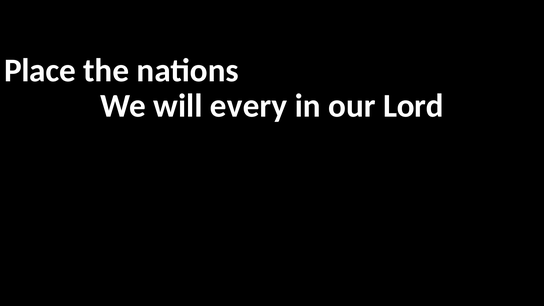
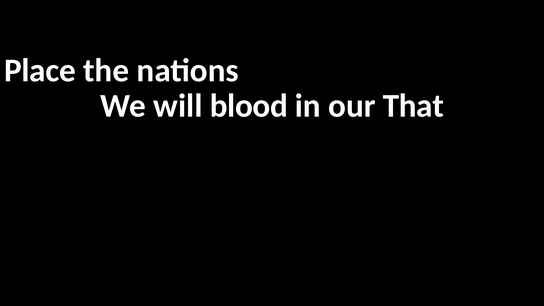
every: every -> blood (249, 106)
Lord: Lord -> That (413, 106)
